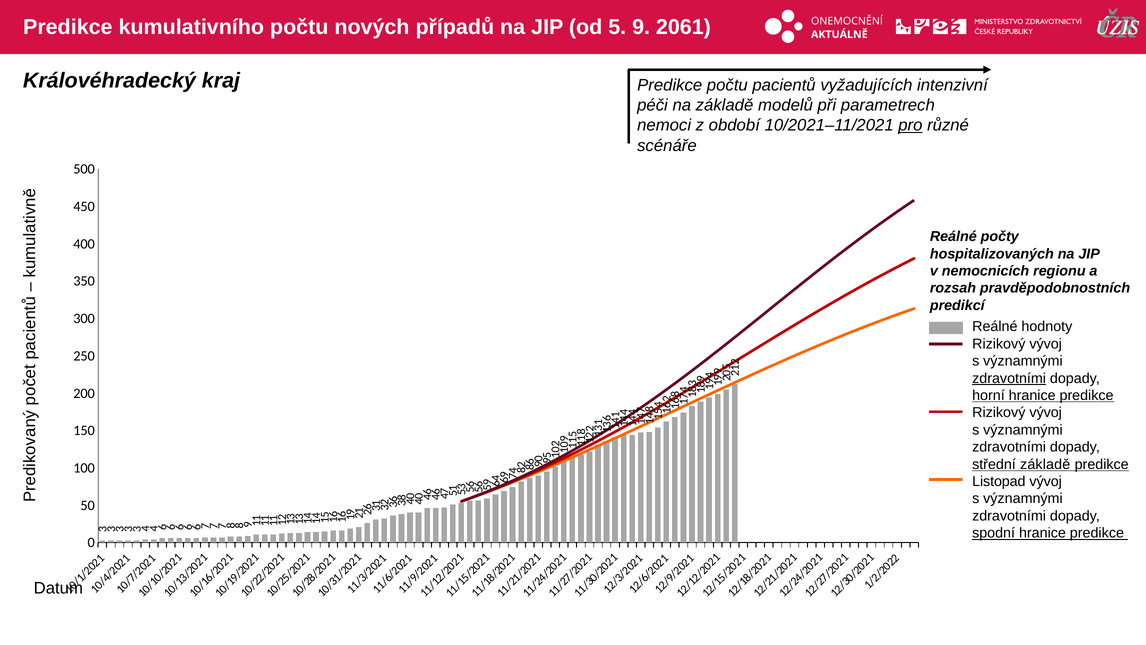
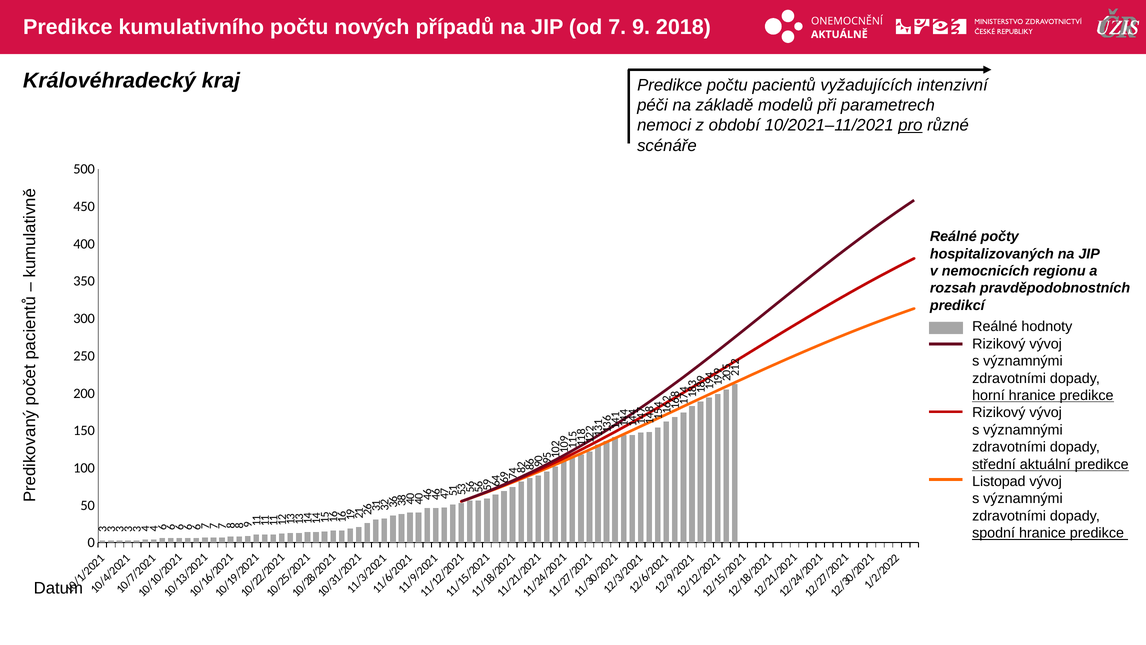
od 5: 5 -> 7 (617, 27)
2061: 2061 -> 2018 (683, 27)
zdravotními underline: present -> none (1009, 378)
střední základě: základě -> aktuální (1045, 464)
